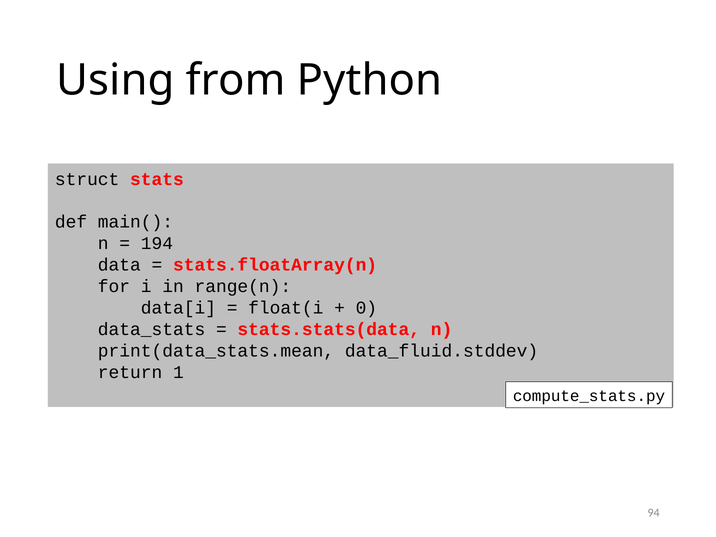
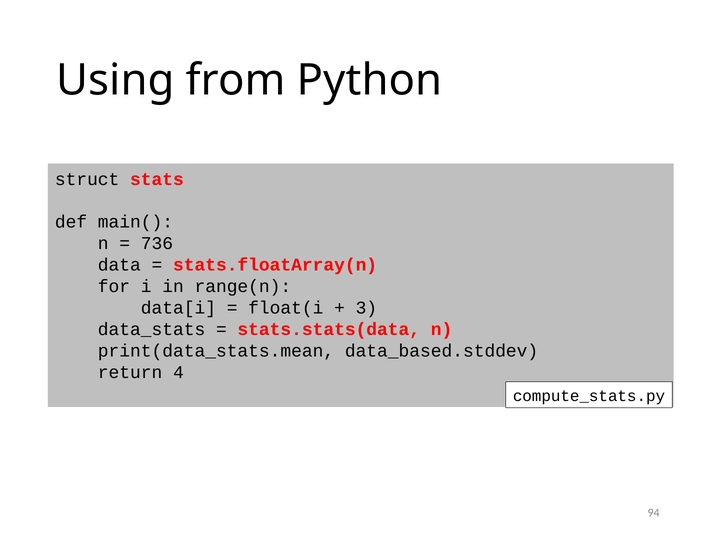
194: 194 -> 736 (157, 244)
0: 0 -> 3 (366, 308)
data_fluid.stddev: data_fluid.stddev -> data_based.stddev (442, 351)
1: 1 -> 4 (178, 372)
